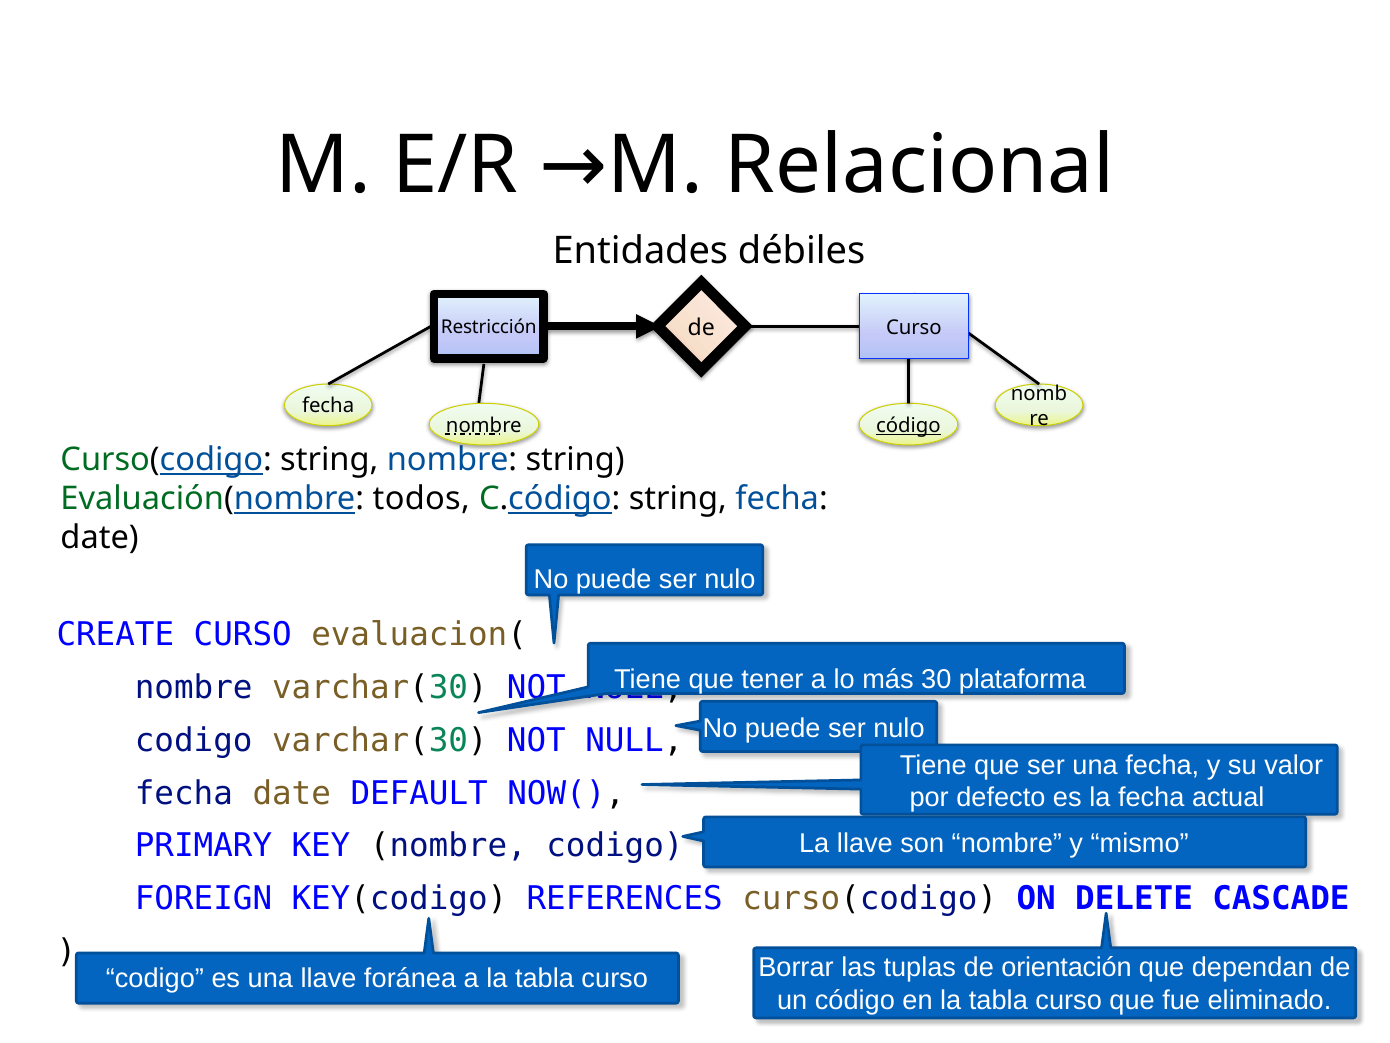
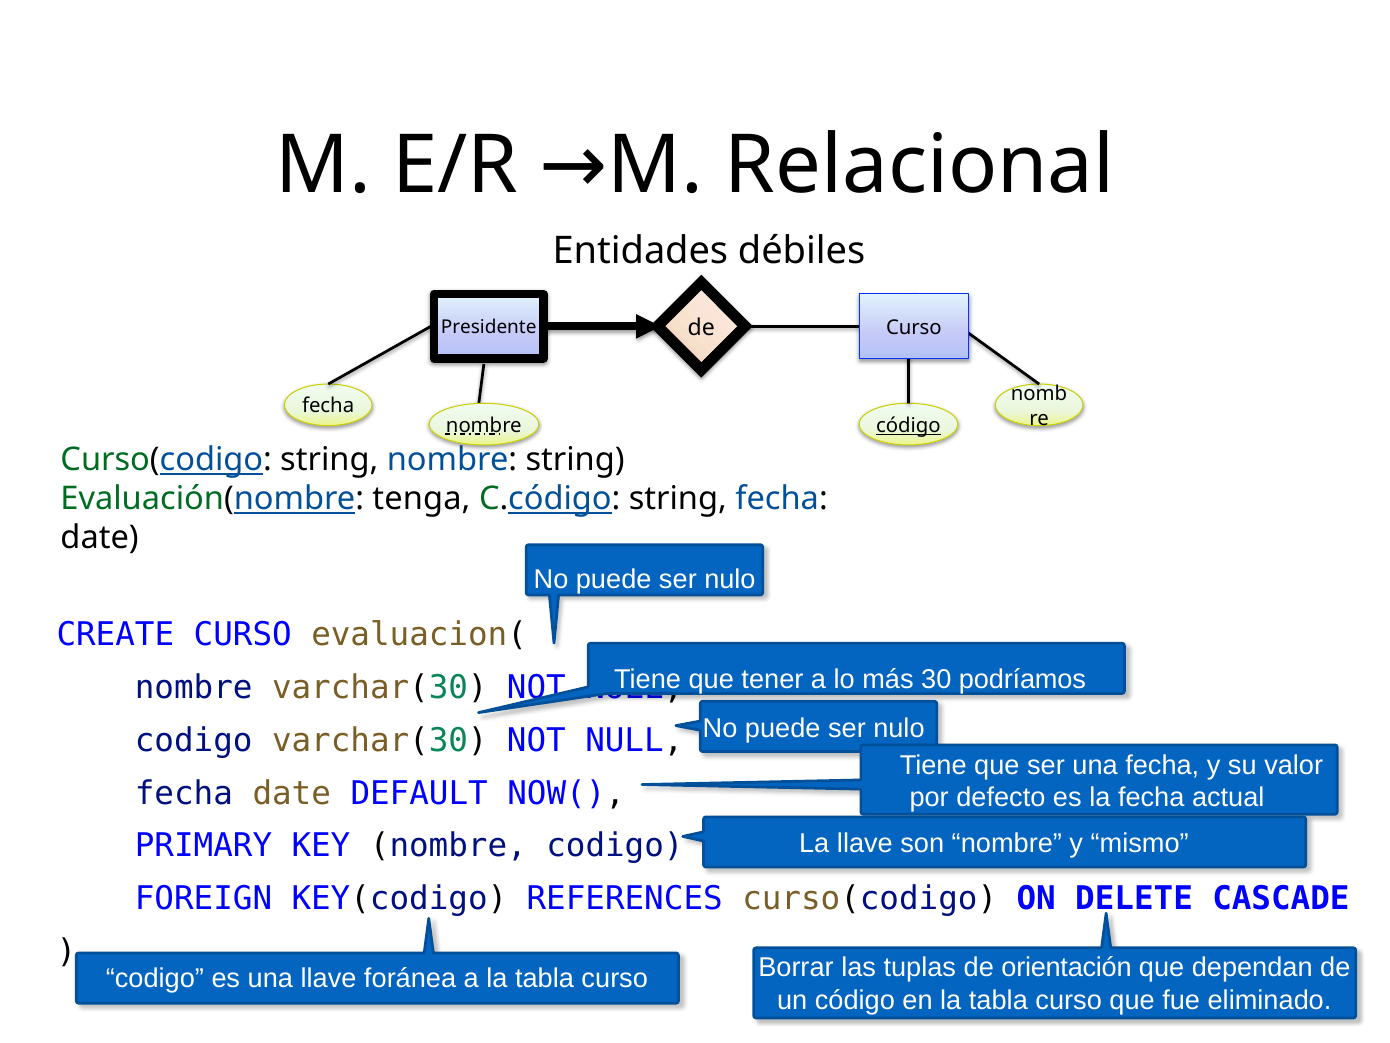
Restricción: Restricción -> Presidente (489, 327)
todos: todos -> tenga (421, 498)
plataforma: plataforma -> podríamos (1022, 679)
